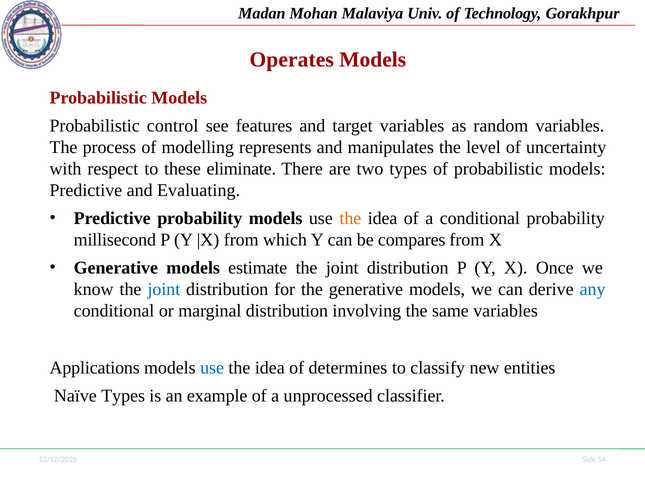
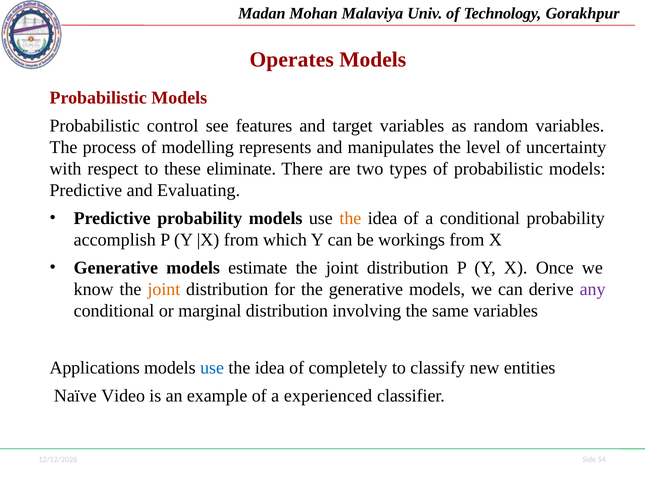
millisecond: millisecond -> accomplish (115, 240)
compares: compares -> workings (412, 240)
joint colour: blue -> orange (164, 289)
any colour: blue -> purple (593, 289)
determines: determines -> completely (348, 368)
Naïve Types: Types -> Video (123, 396)
unprocessed: unprocessed -> experienced (328, 396)
